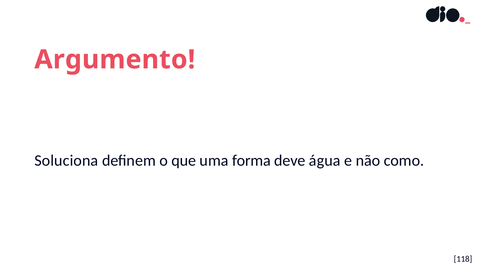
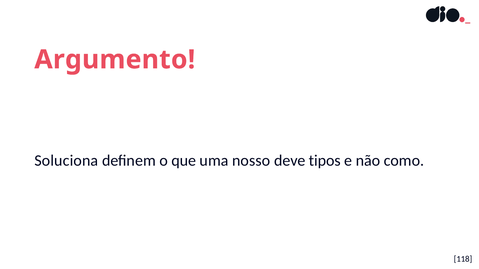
forma: forma -> nosso (251, 161)
água: água -> tipos (325, 161)
